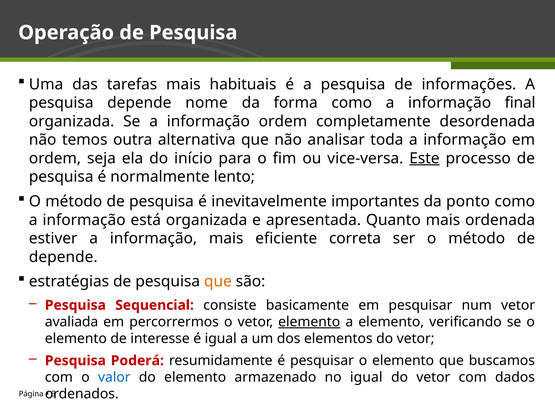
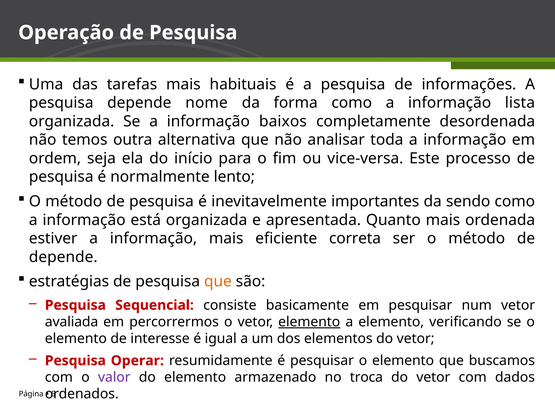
final: final -> lista (520, 103)
informação ordem: ordem -> baixos (283, 121)
Este underline: present -> none (424, 158)
ponto: ponto -> sendo (468, 202)
Poderá: Poderá -> Operar (137, 361)
valor colour: blue -> purple (114, 378)
no igual: igual -> troca (366, 378)
